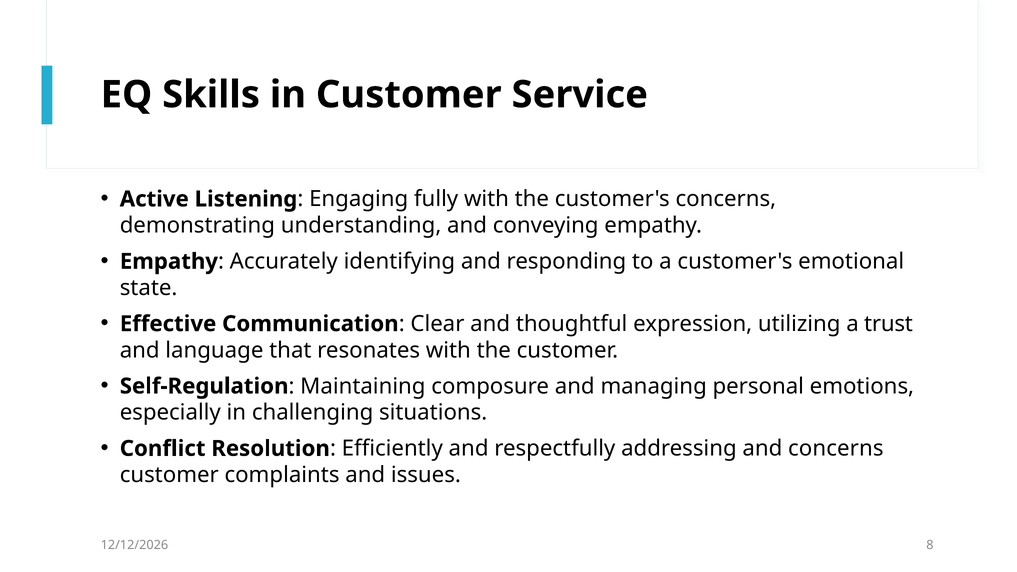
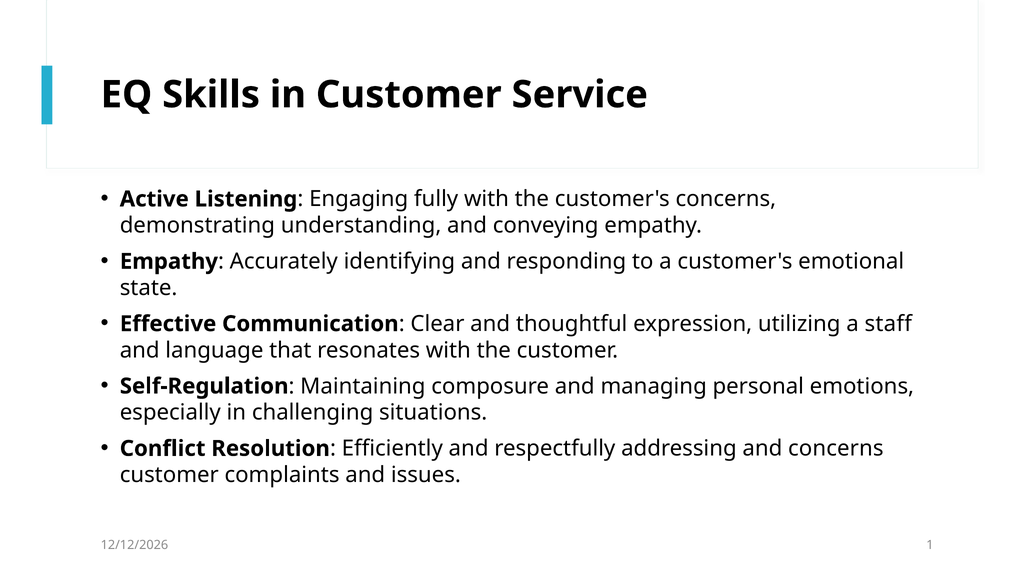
trust: trust -> staff (888, 324)
8: 8 -> 1 (930, 545)
